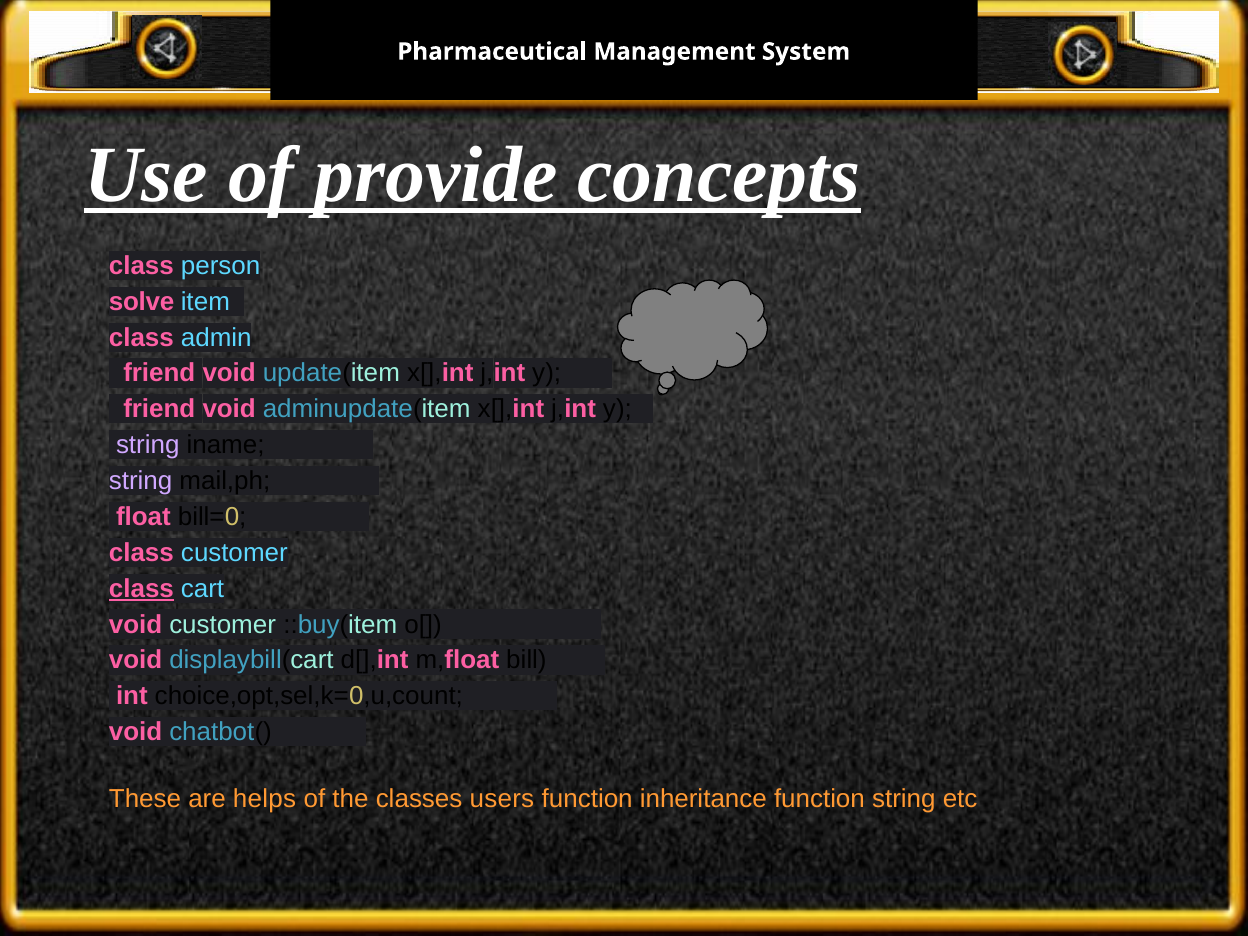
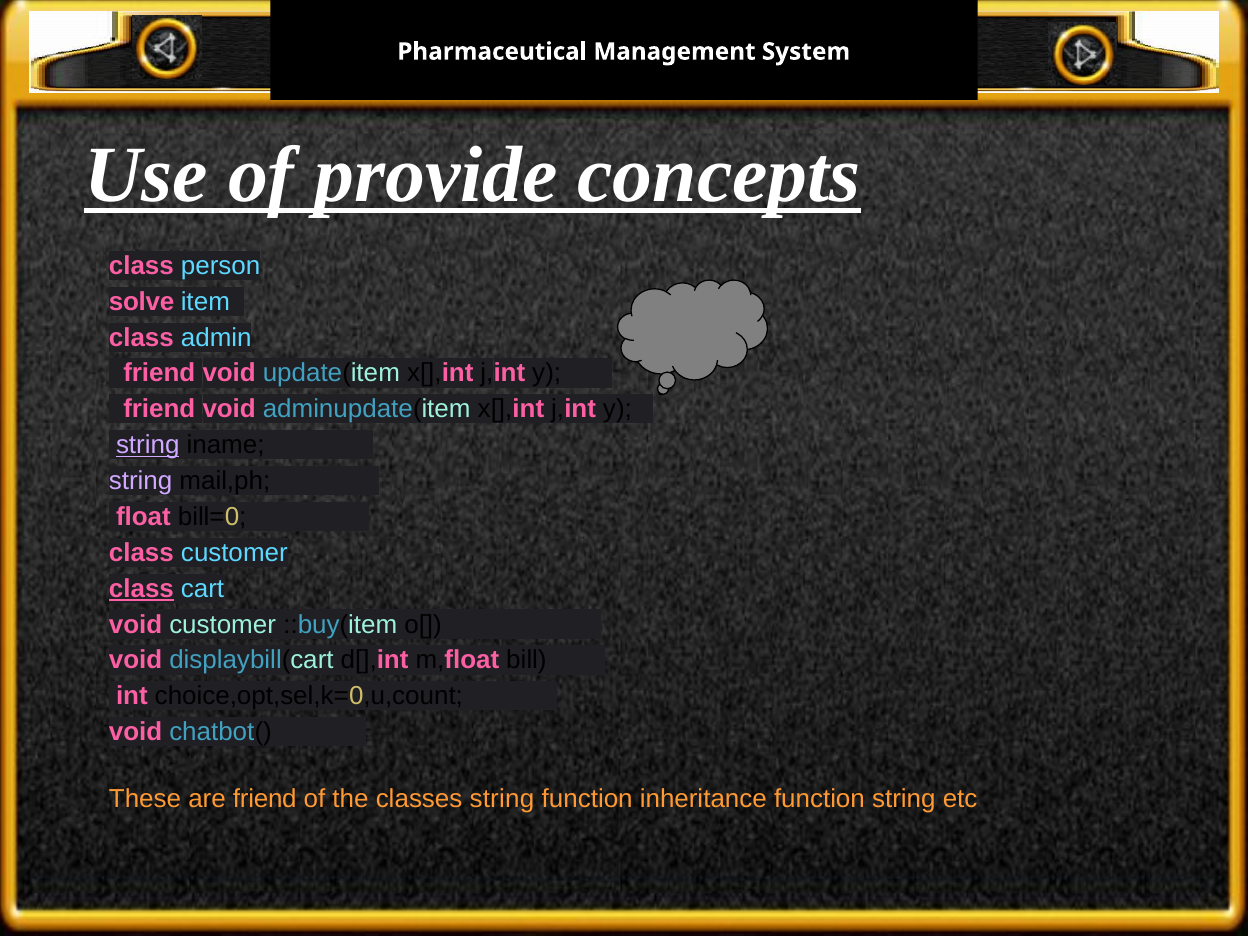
string underline: none -> present (148, 445)
are helps: helps -> friend (265, 799)
classes users: users -> string (502, 799)
